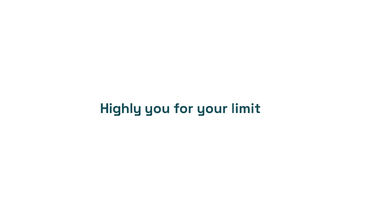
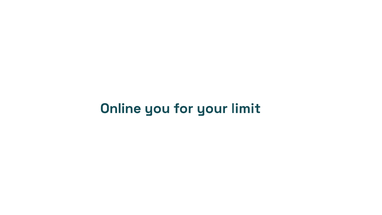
Highly: Highly -> Online (121, 108)
